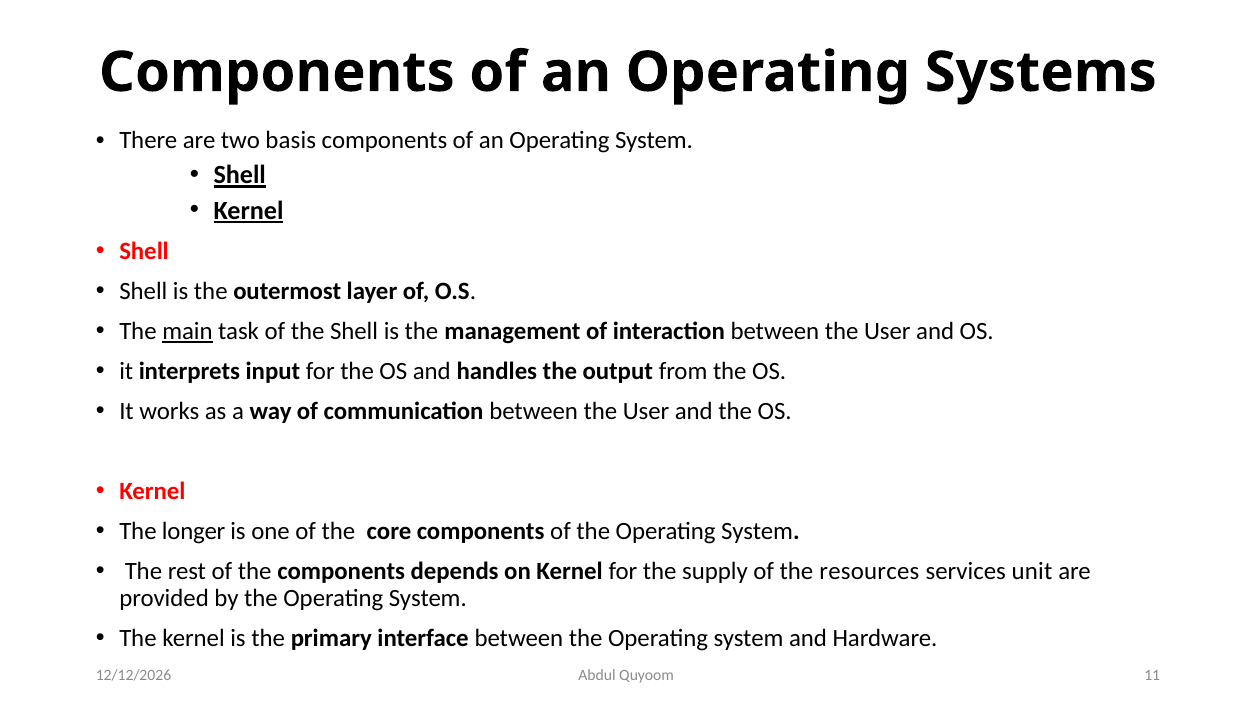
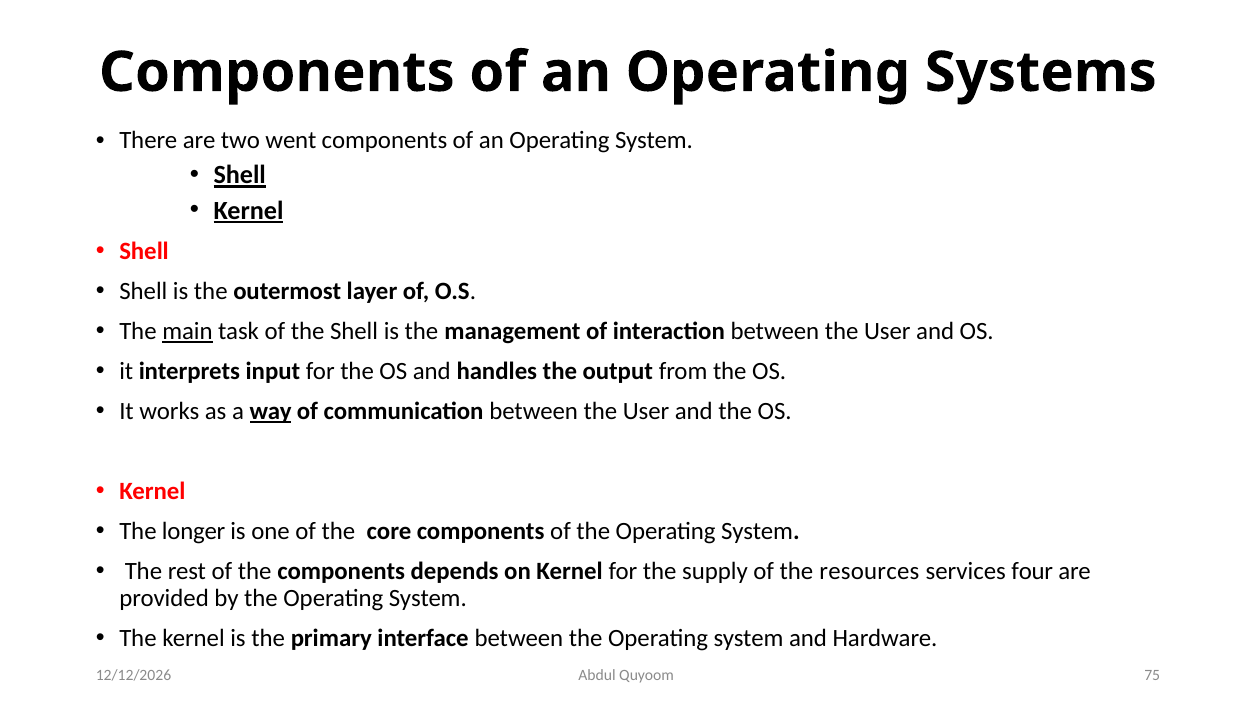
basis: basis -> went (291, 141)
way underline: none -> present (271, 411)
unit: unit -> four (1032, 571)
11: 11 -> 75 (1152, 675)
